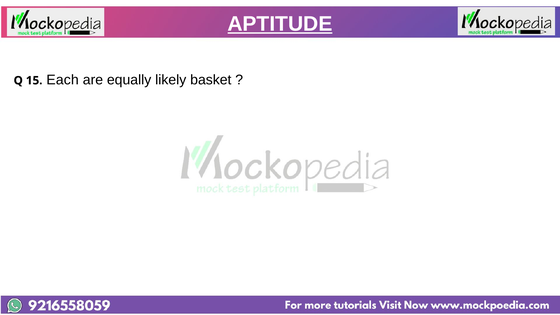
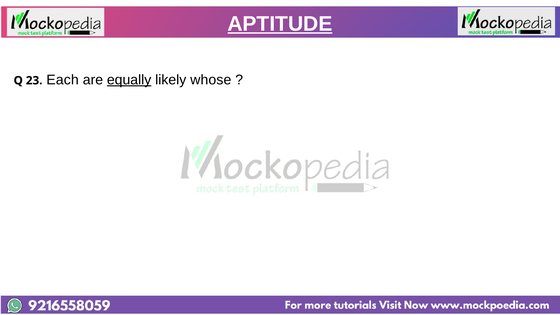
15: 15 -> 23 (33, 81)
equally underline: none -> present (129, 80)
basket: basket -> whose (211, 80)
